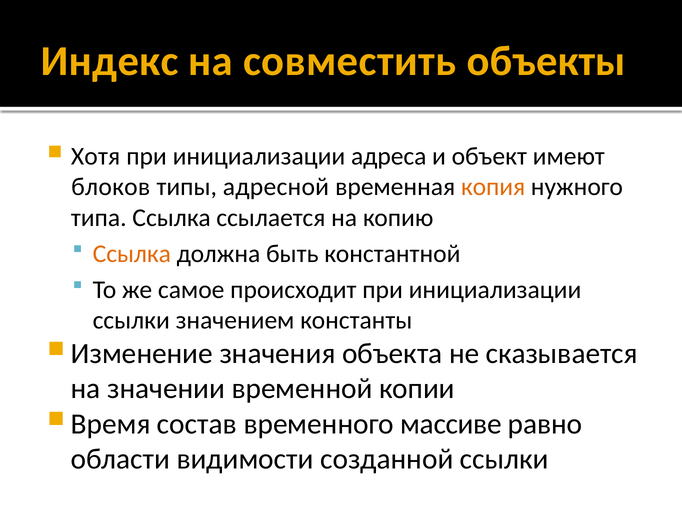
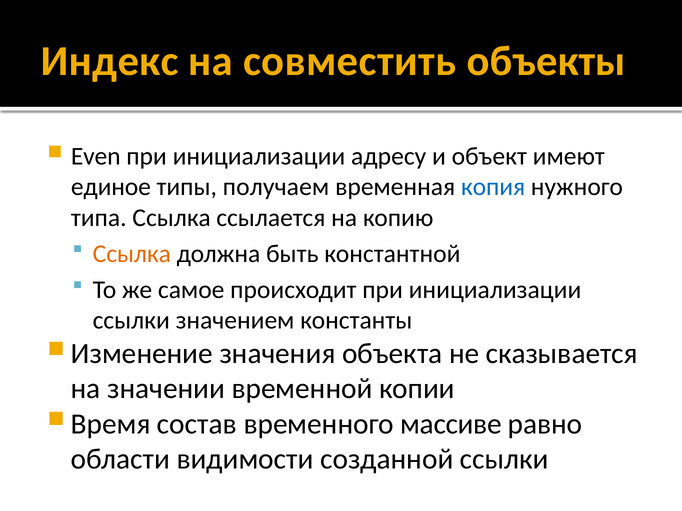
Хотя: Хотя -> Even (96, 156)
адреса: адреса -> адресу (389, 156)
блоков: блоков -> единое (111, 187)
адресной: адресной -> получаем (276, 187)
копия colour: orange -> blue (493, 187)
